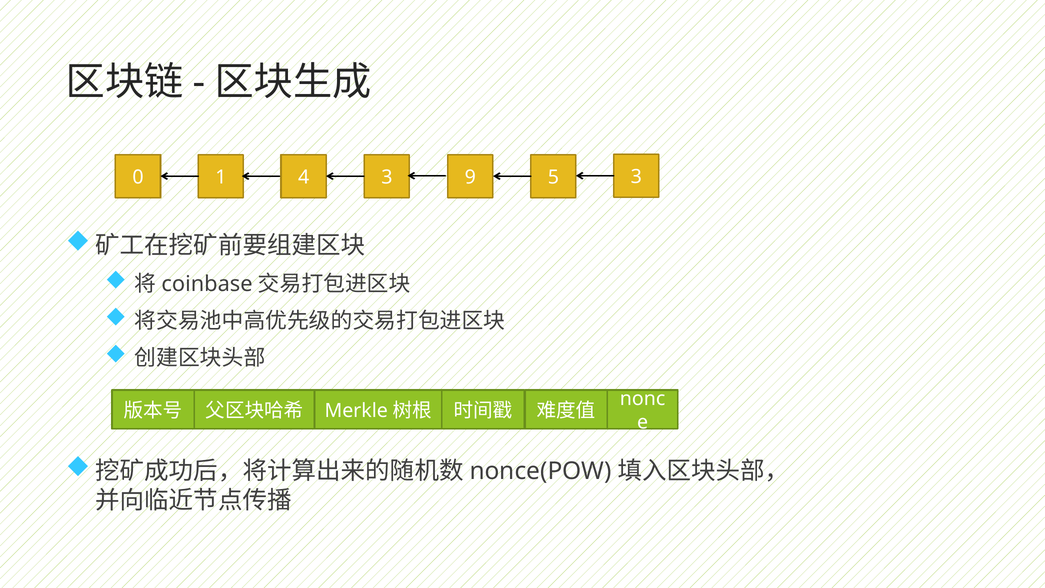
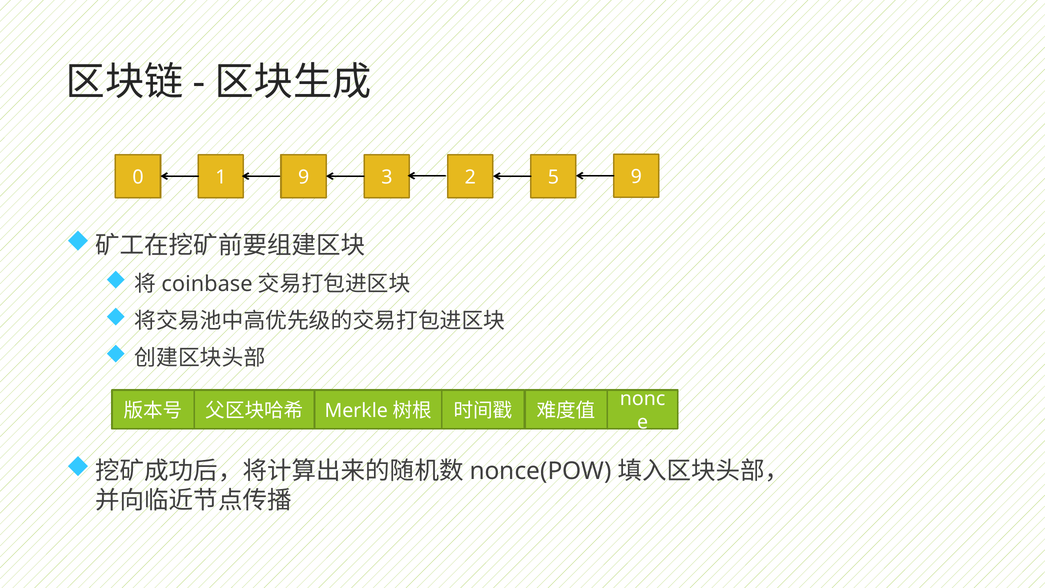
1 4: 4 -> 9 (304, 177)
9: 9 -> 2 (470, 177)
5 3: 3 -> 9 (636, 177)
